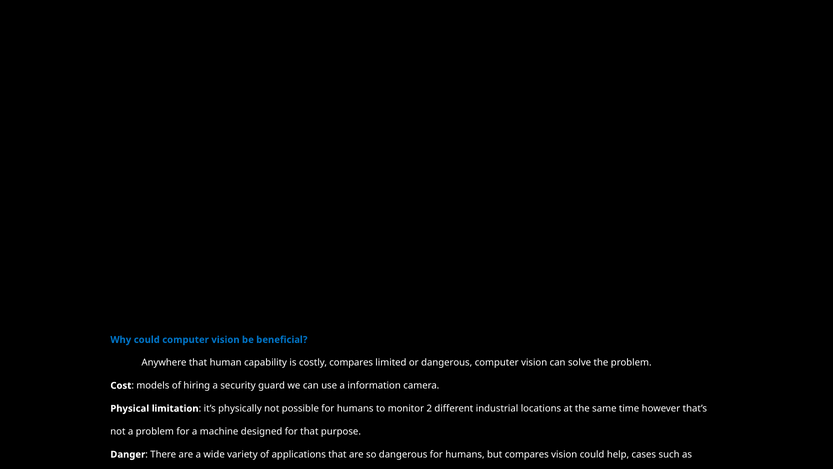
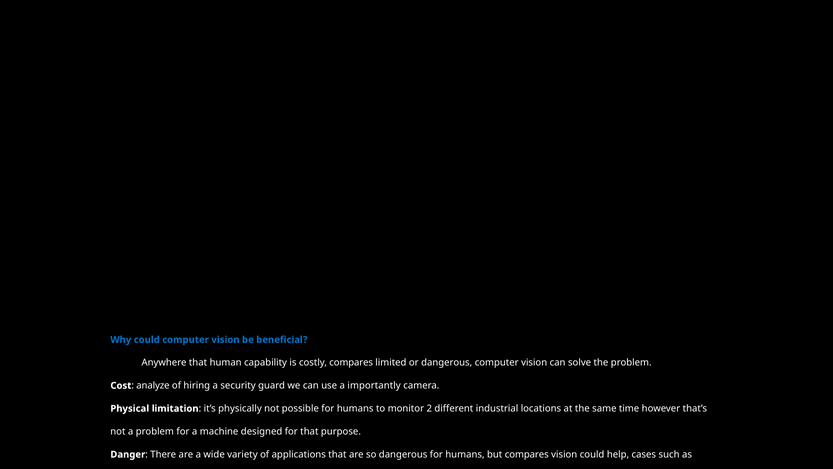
models: models -> analyze (153, 385)
information: information -> importantly (374, 385)
